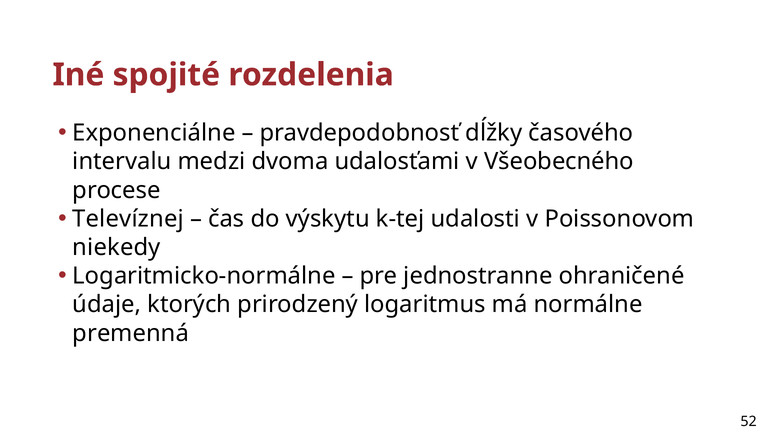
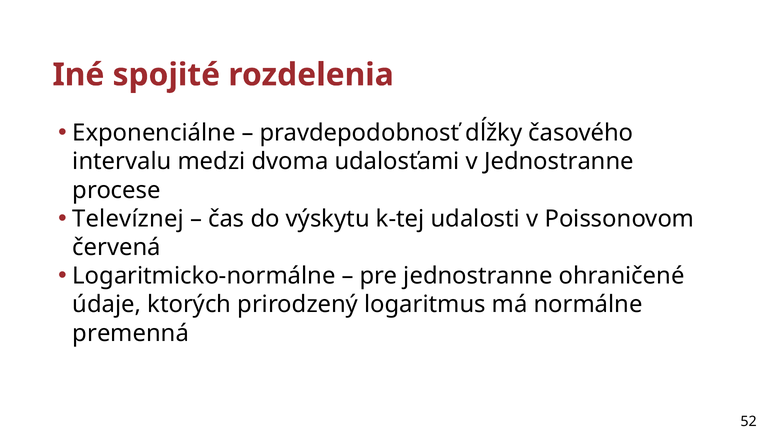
v Všeobecného: Všeobecného -> Jednostranne (559, 162)
niekedy: niekedy -> červená (117, 248)
